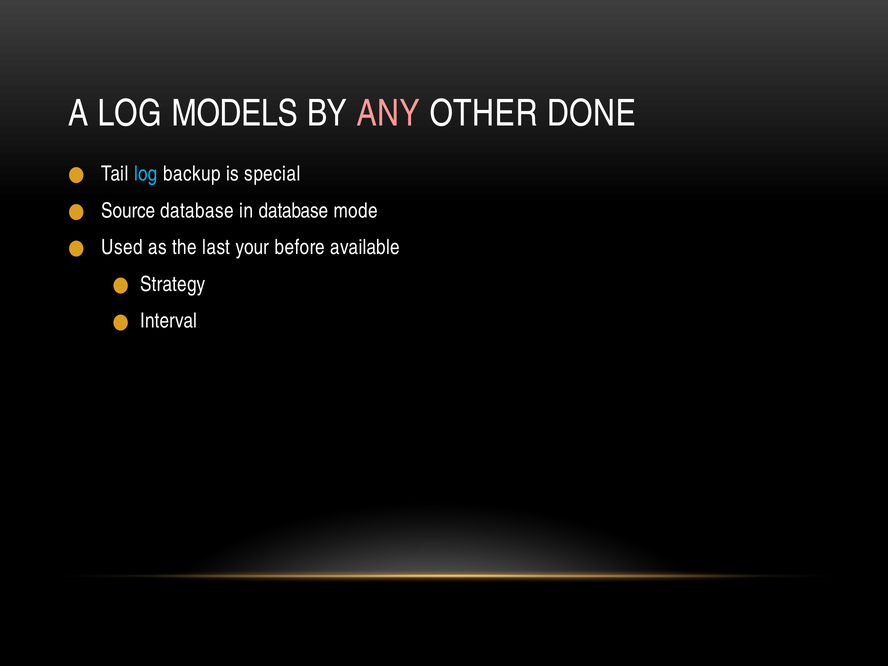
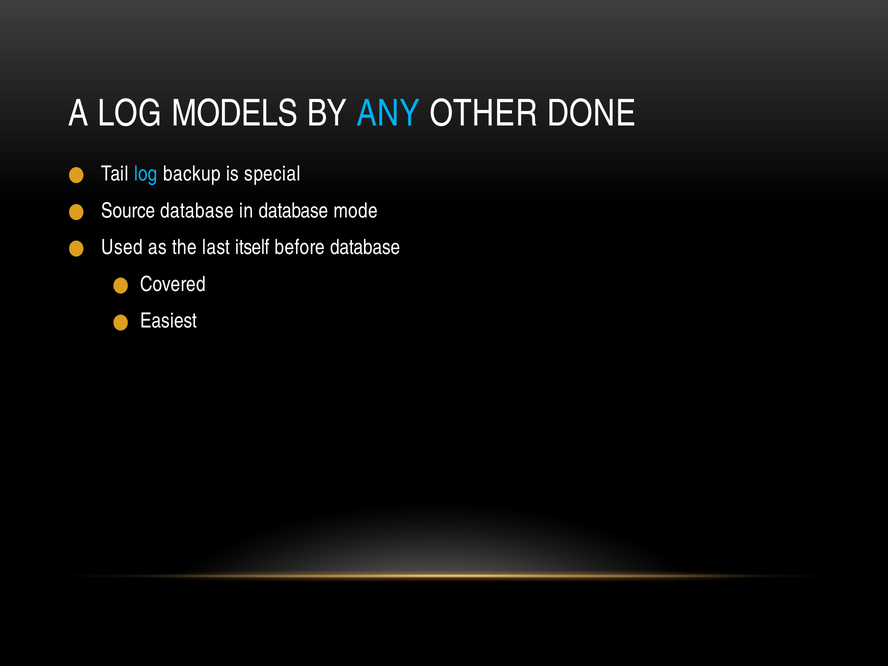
ANY colour: pink -> light blue (388, 114)
your: your -> itself (253, 247)
before available: available -> database (365, 247)
Strategy: Strategy -> Covered (173, 284)
Interval: Interval -> Easiest (169, 321)
